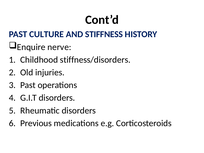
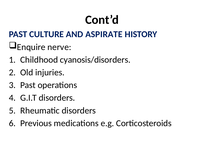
STIFFNESS: STIFFNESS -> ASPIRATE (104, 34)
stiffness/disorders: stiffness/disorders -> cyanosis/disorders (95, 60)
